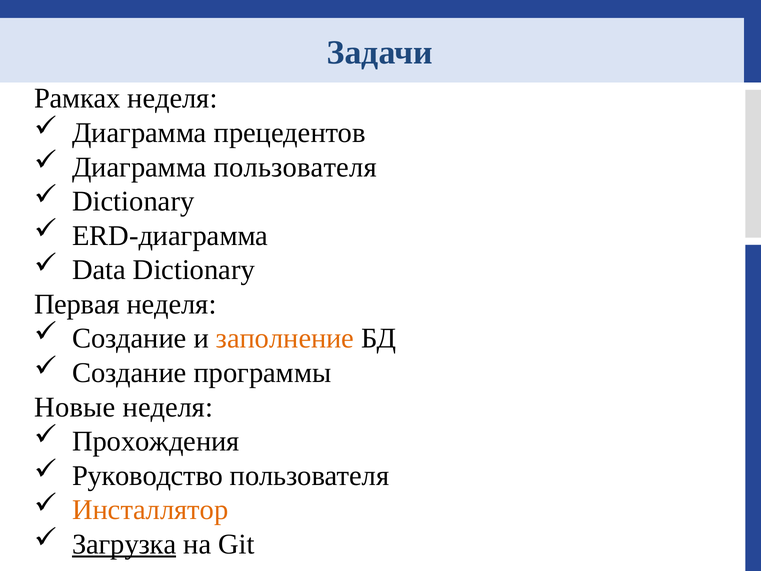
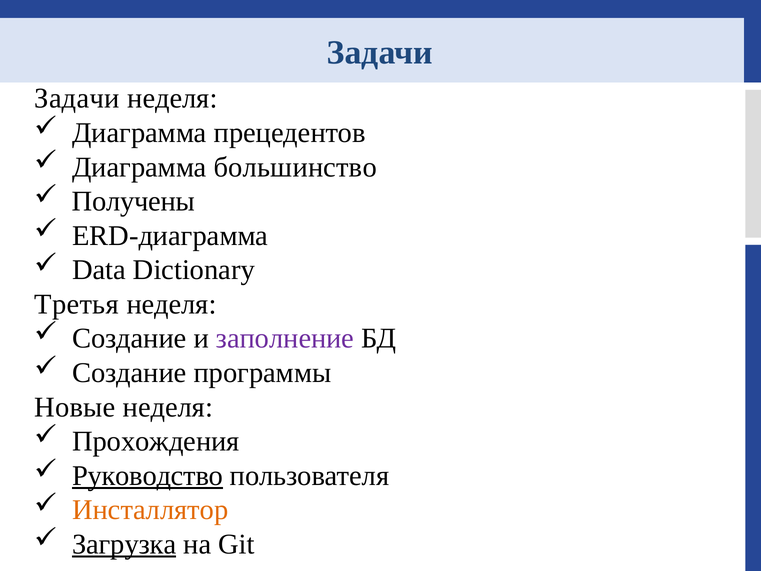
Рамках: Рамках -> Задачи (77, 98)
Диаграмма пользователя: пользователя -> большинство (295, 167)
Dictionary: Dictionary -> Получены (133, 201)
Первая: Первая -> Третья (77, 304)
заполнение colour: orange -> purple (285, 338)
Руководство underline: none -> present (148, 475)
